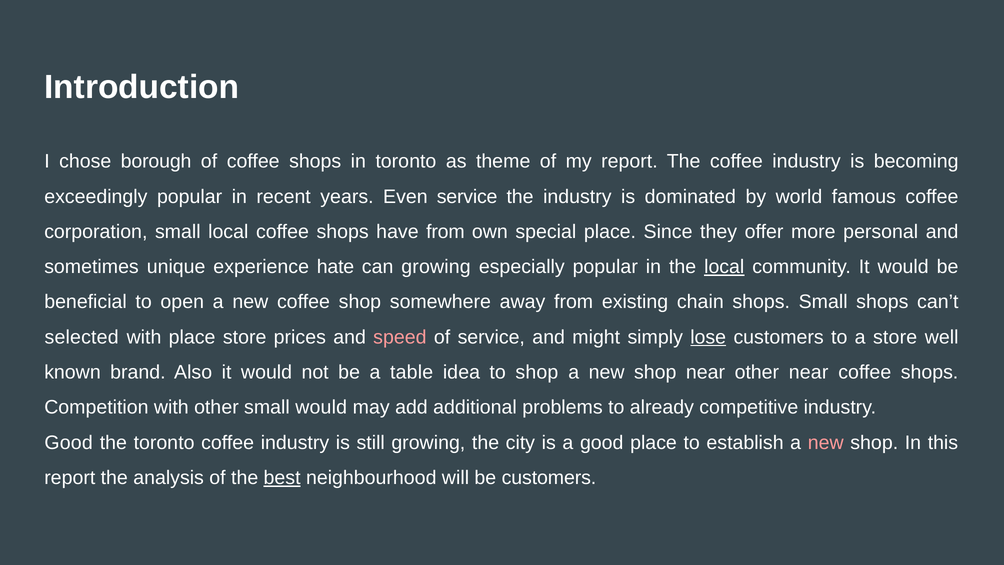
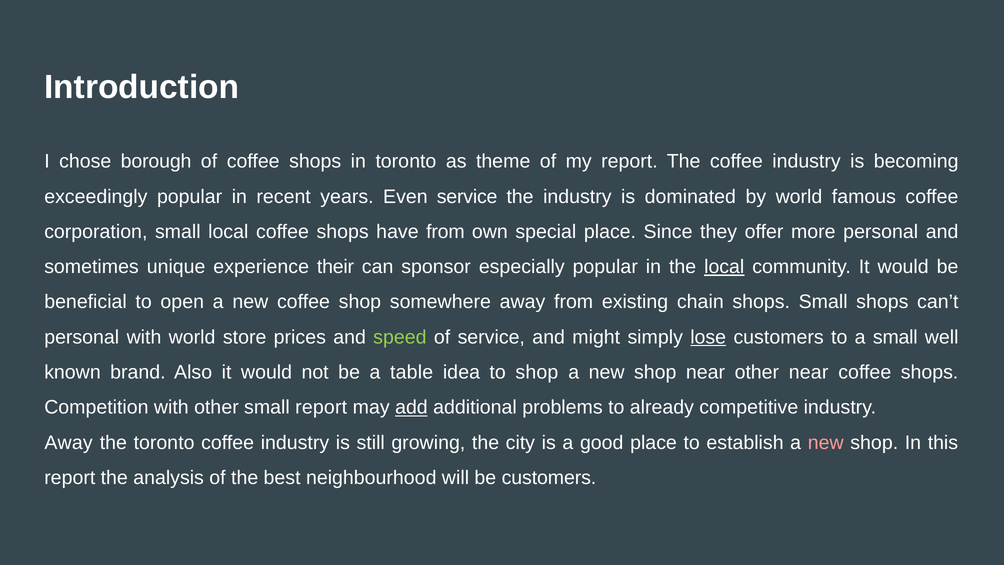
hate: hate -> their (336, 267)
can growing: growing -> sponsor (436, 267)
selected: selected -> personal (82, 337)
with place: place -> world (192, 337)
speed colour: pink -> light green (400, 337)
a store: store -> small (895, 337)
small would: would -> report (321, 407)
add underline: none -> present (411, 407)
Good: Good -> Away (69, 442)
best underline: present -> none (282, 478)
